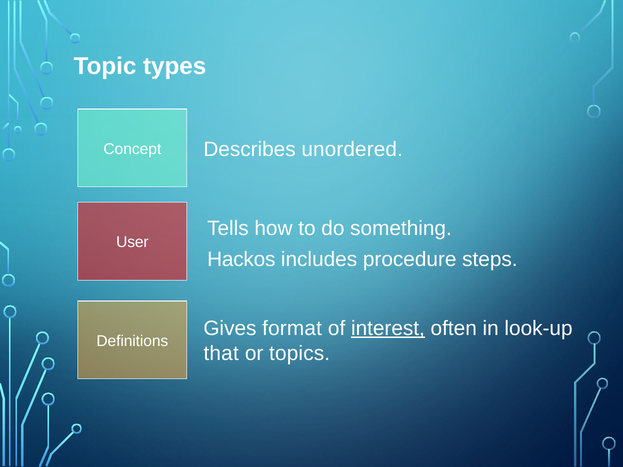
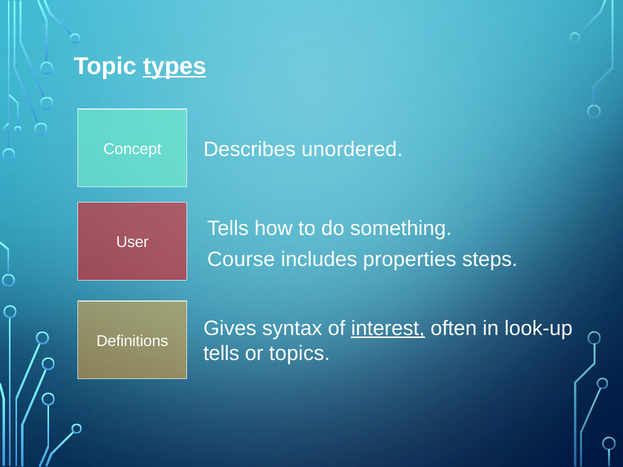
types underline: none -> present (175, 66)
Hackos: Hackos -> Course (241, 260)
procedure: procedure -> properties (410, 260)
format: format -> syntax (292, 328)
that: that -> tells (221, 353)
